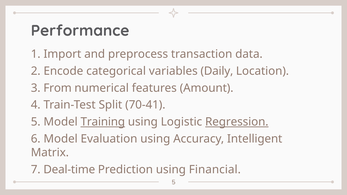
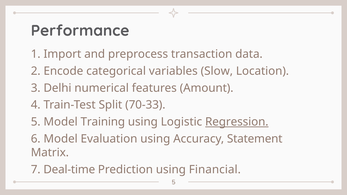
Daily: Daily -> Slow (217, 71)
From: From -> Delhi (57, 88)
70-41: 70-41 -> 70-33 (145, 105)
Training underline: present -> none (103, 122)
Intelligent: Intelligent -> Statement (255, 139)
